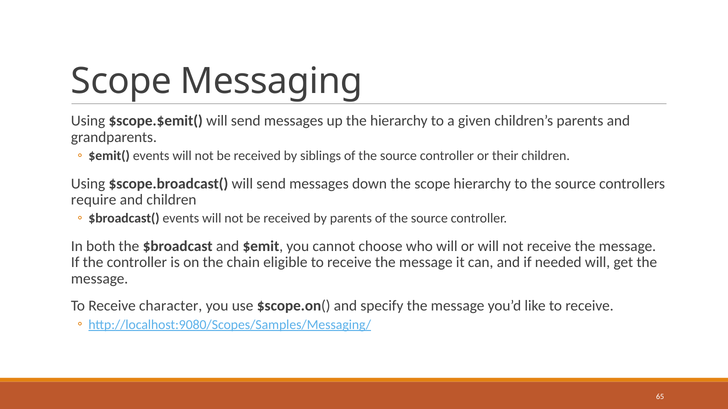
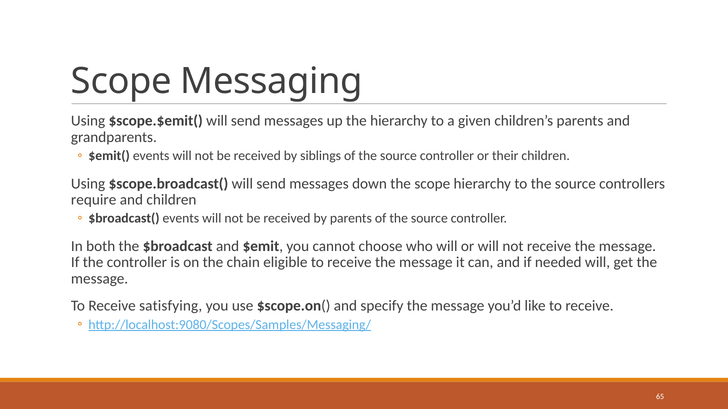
character: character -> satisfying (171, 306)
